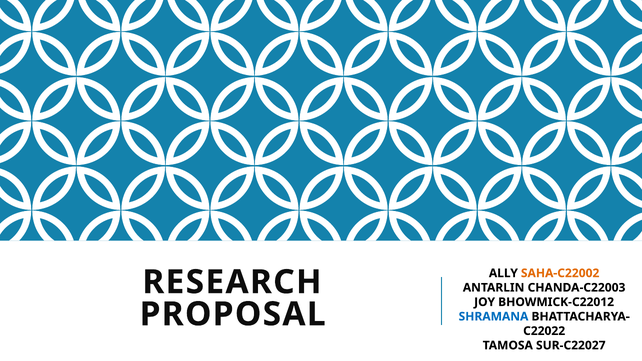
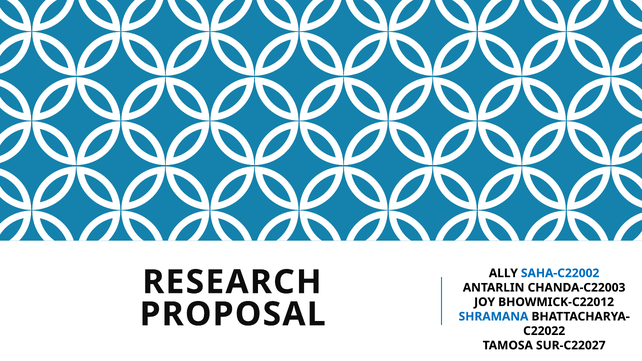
SAHA-C22002 colour: orange -> blue (560, 273)
